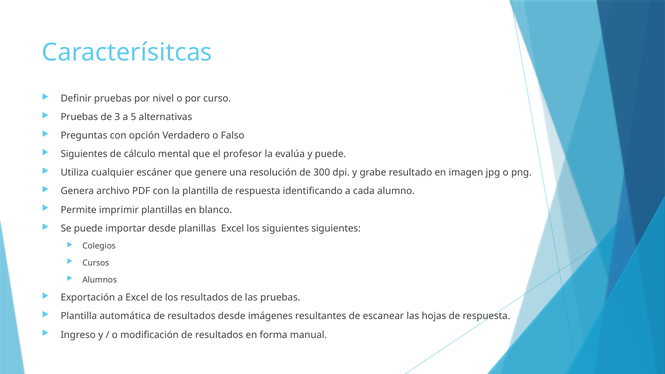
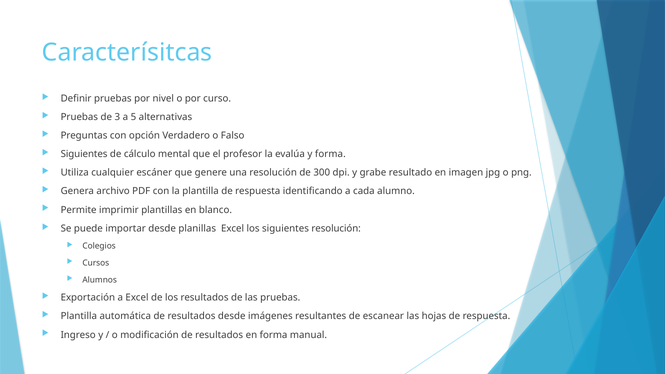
y puede: puede -> forma (330, 154)
siguientes siguientes: siguientes -> resolución (336, 228)
